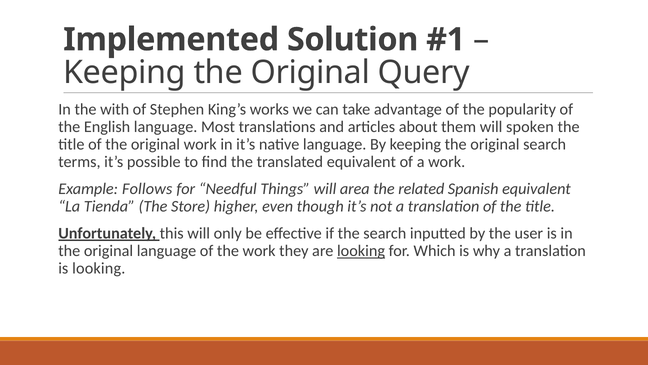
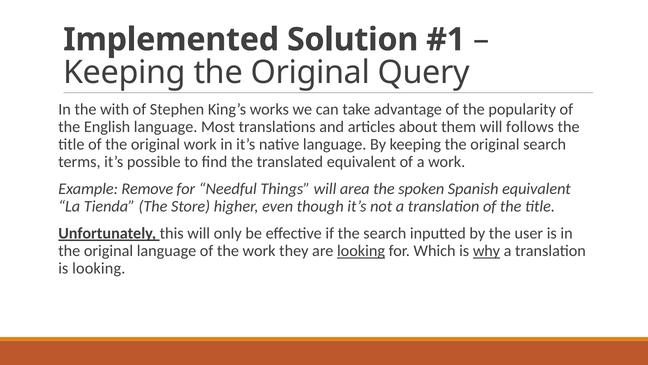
spoken: spoken -> follows (530, 127)
Follows: Follows -> Remove (147, 189)
related: related -> spoken (421, 189)
why underline: none -> present (486, 251)
